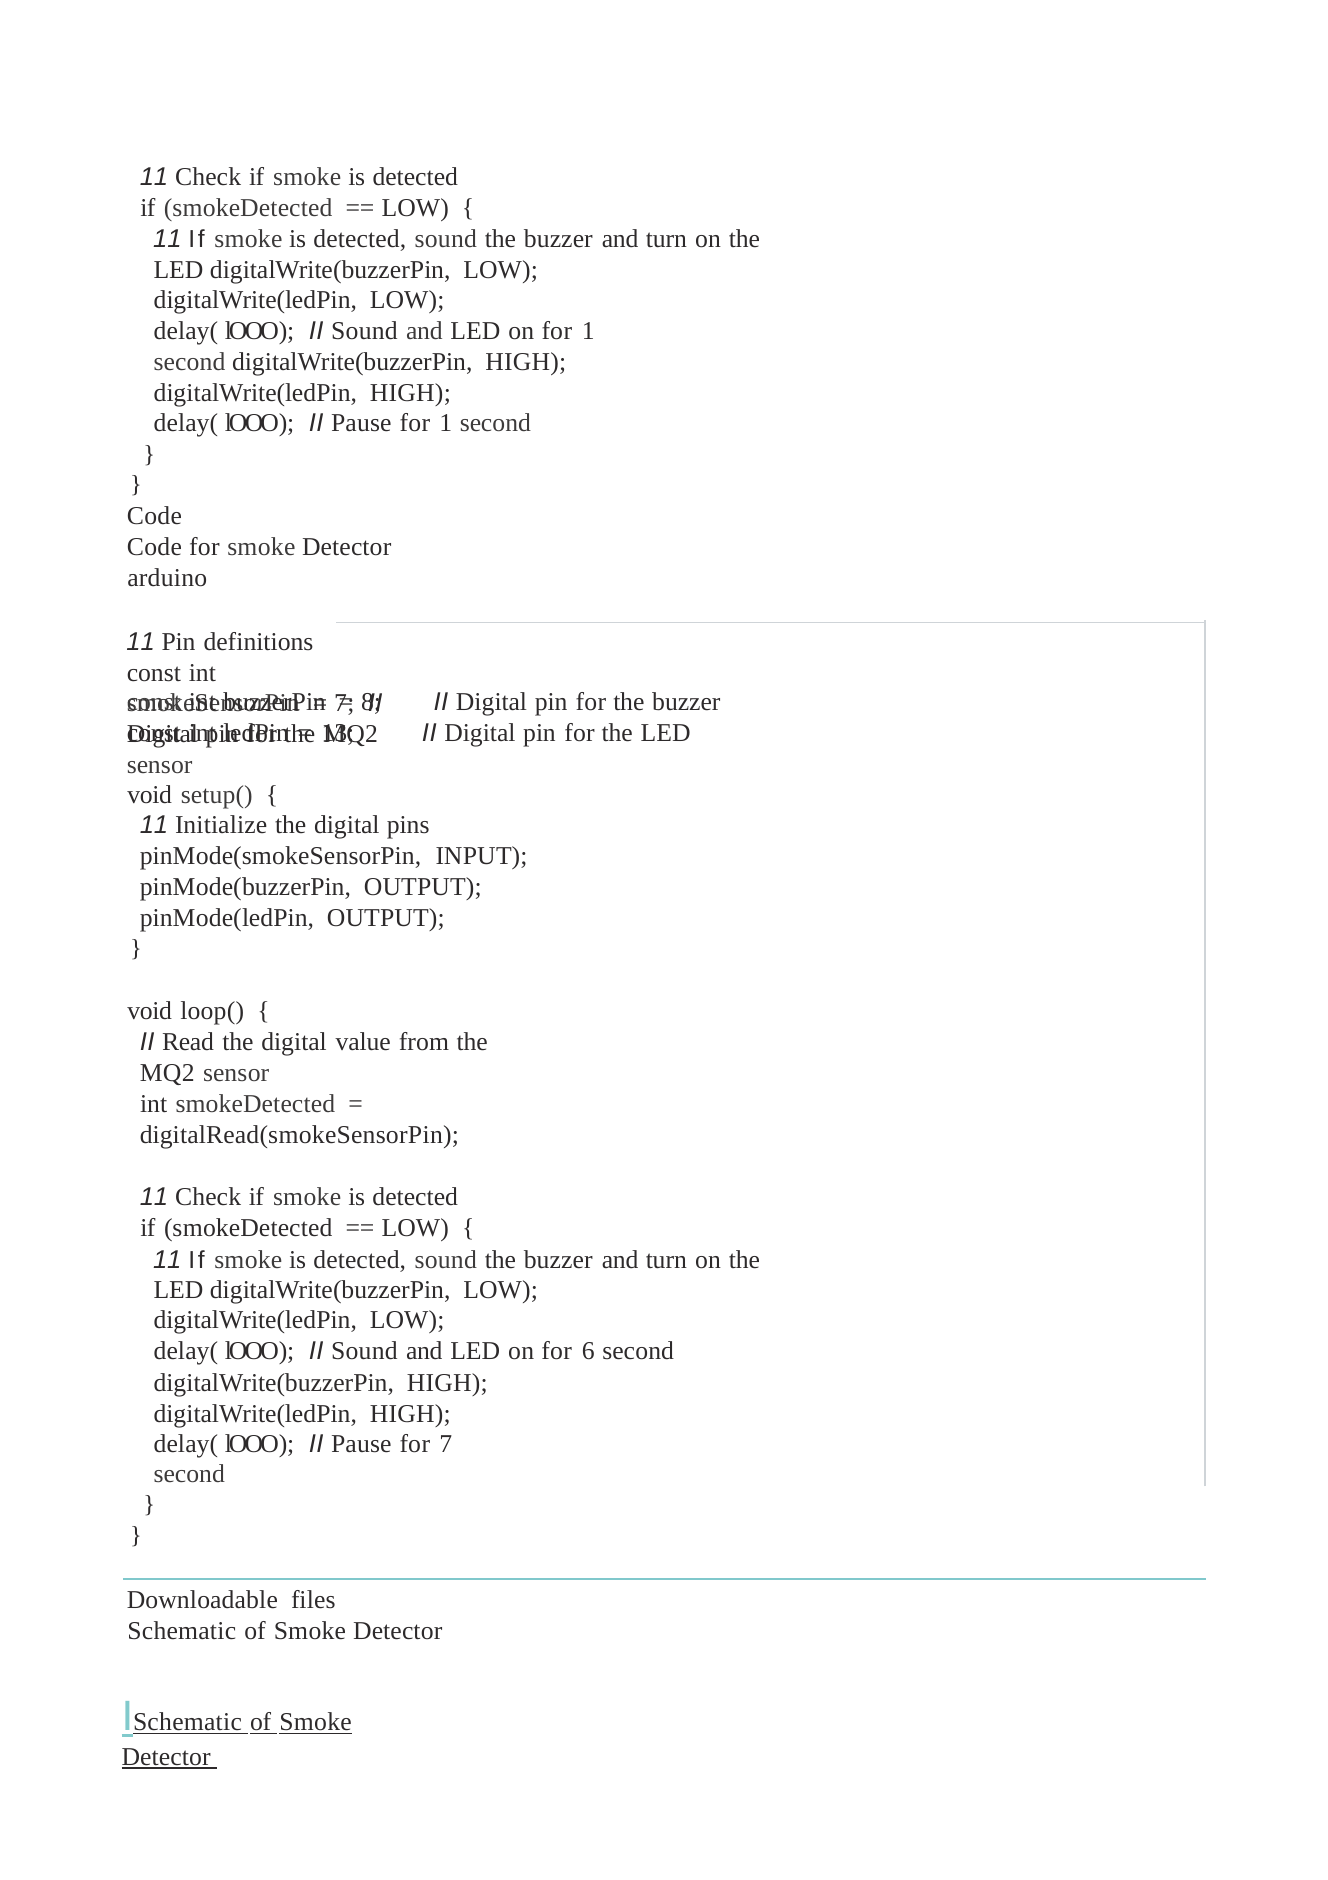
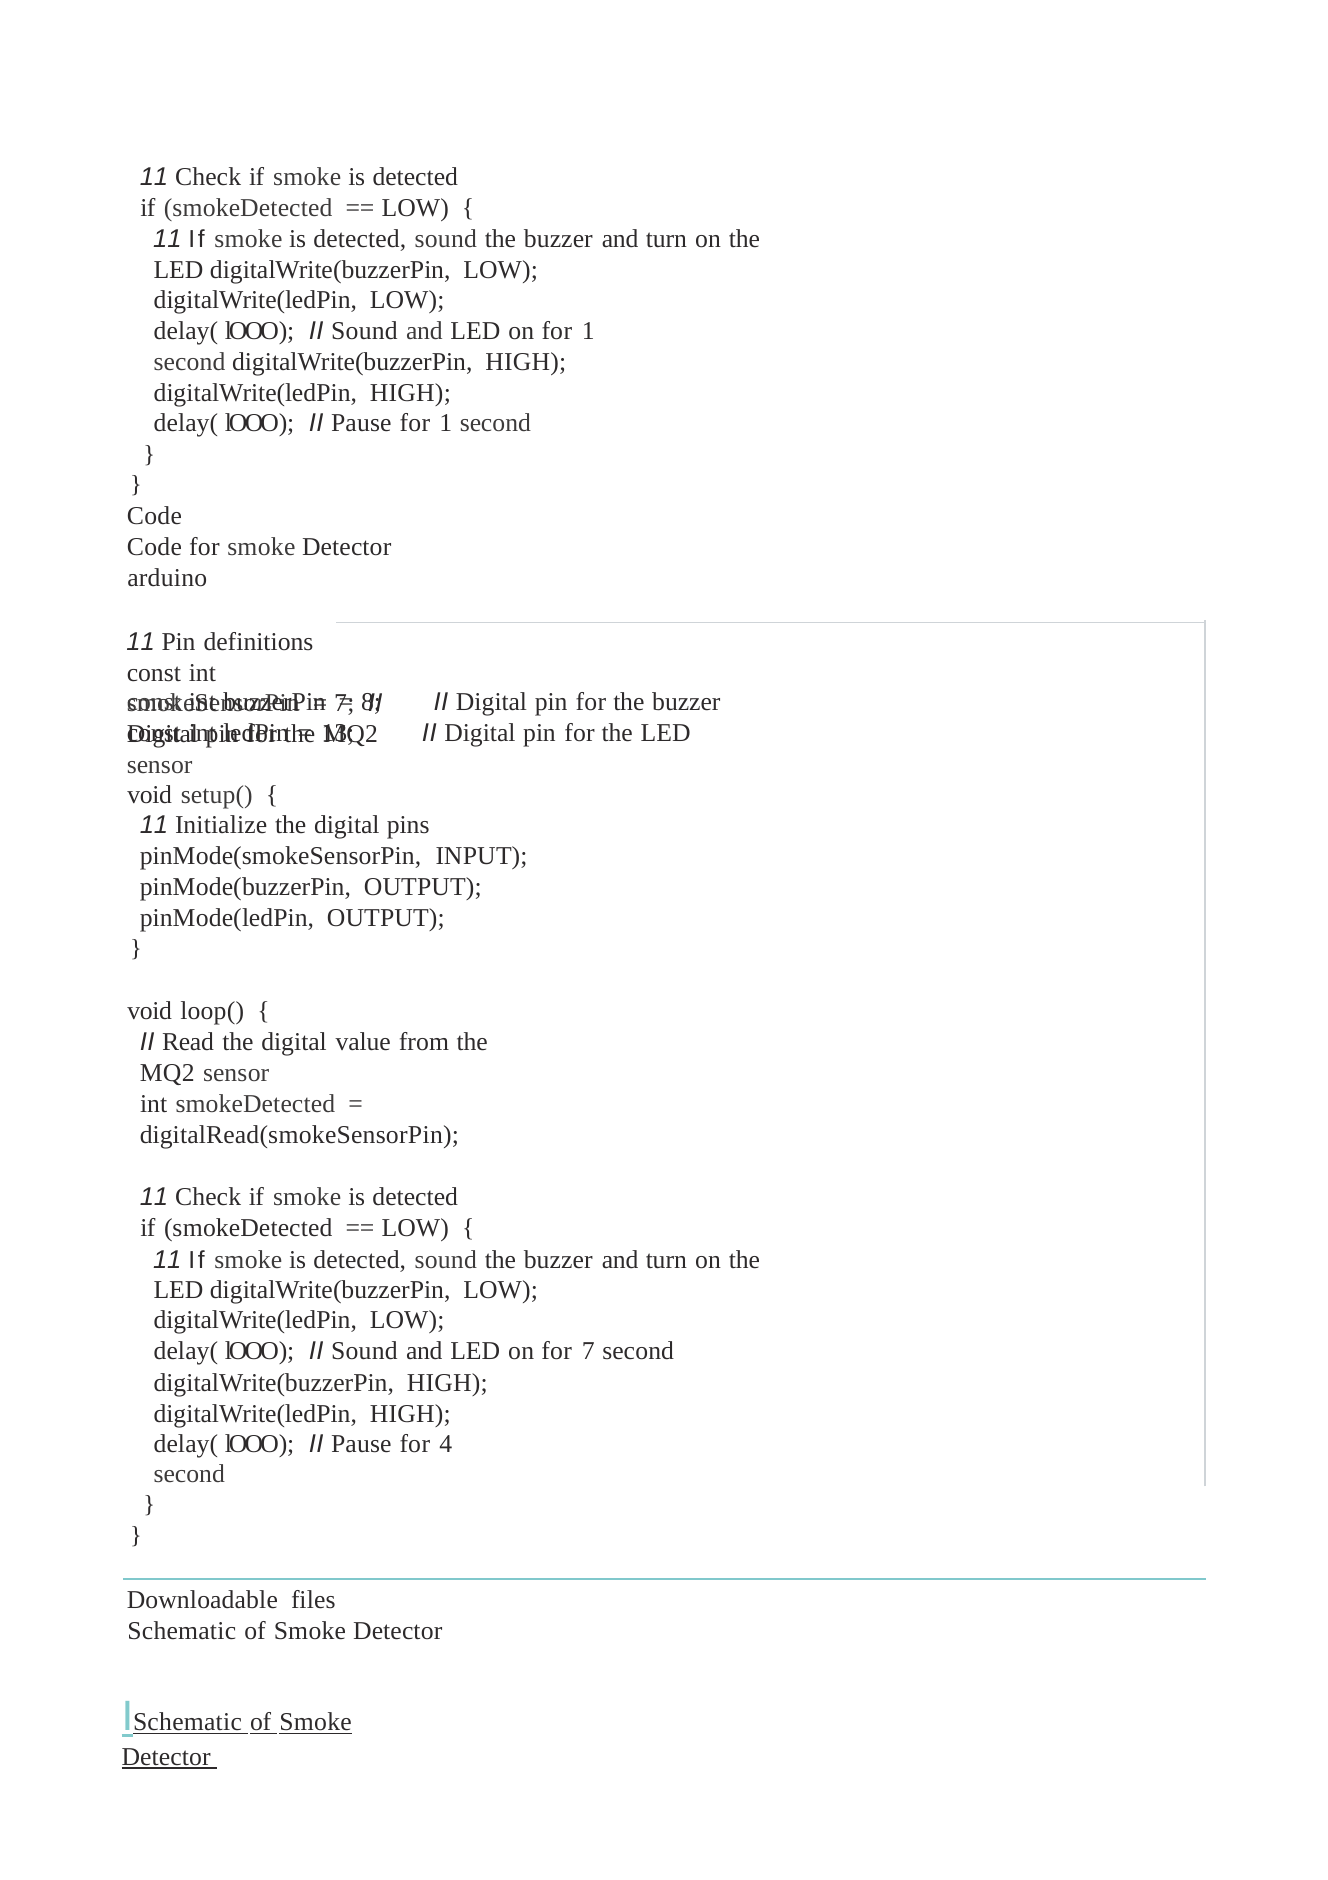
for 6: 6 -> 7 (588, 1350)
for 7: 7 -> 4 (446, 1443)
